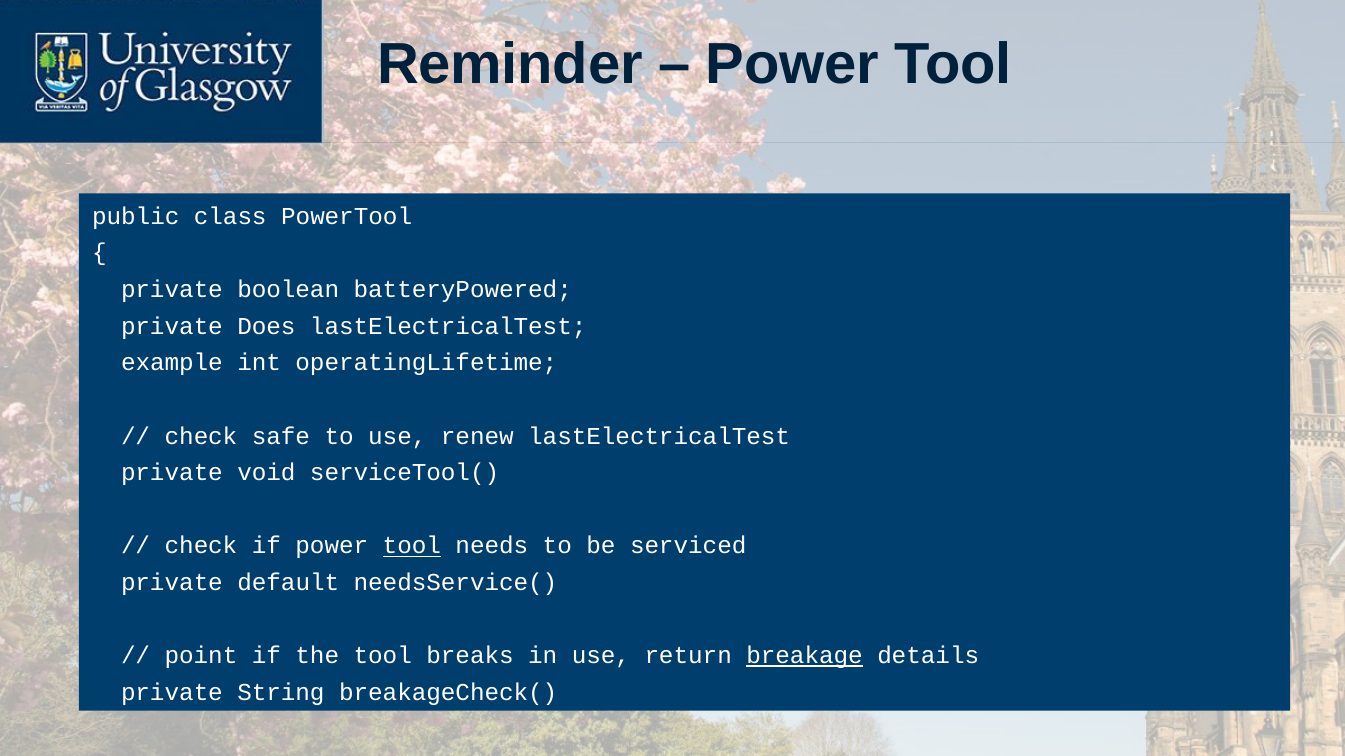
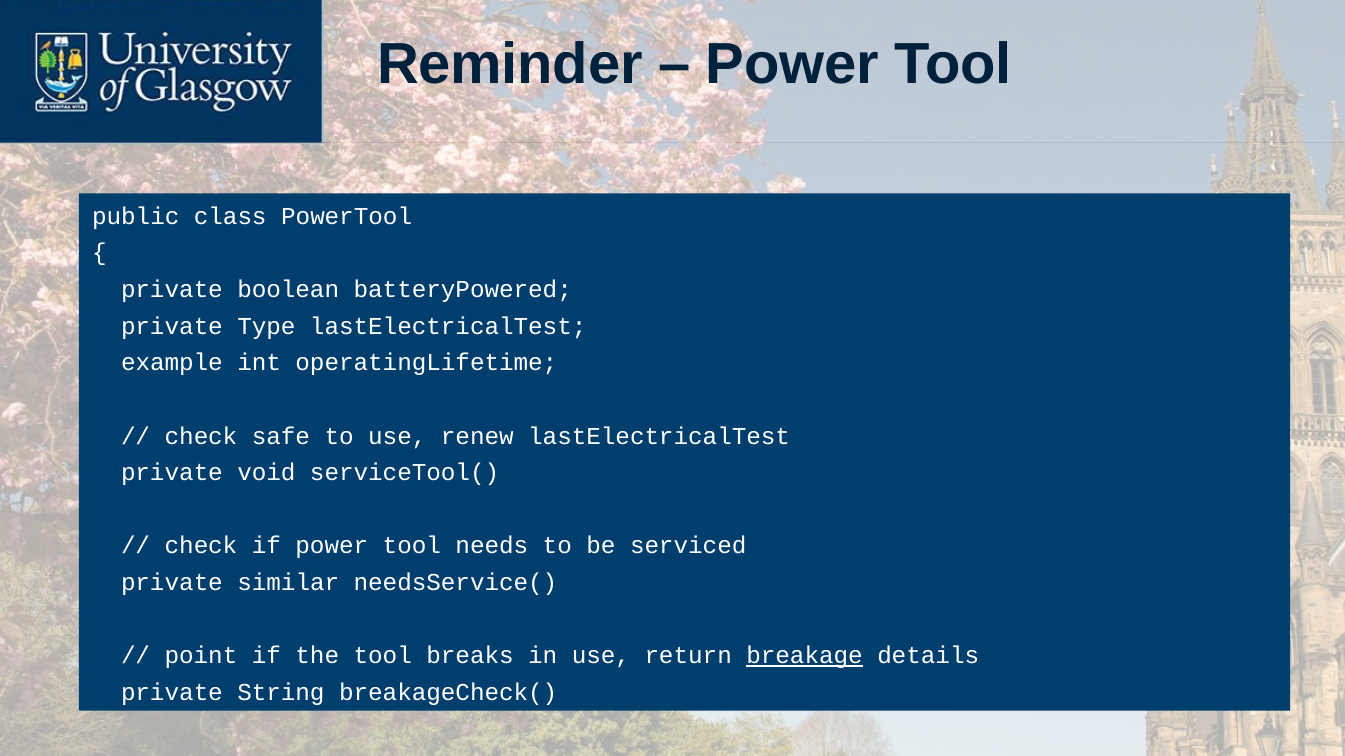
Does: Does -> Type (266, 326)
tool underline: present -> none (412, 546)
default: default -> similar (288, 583)
